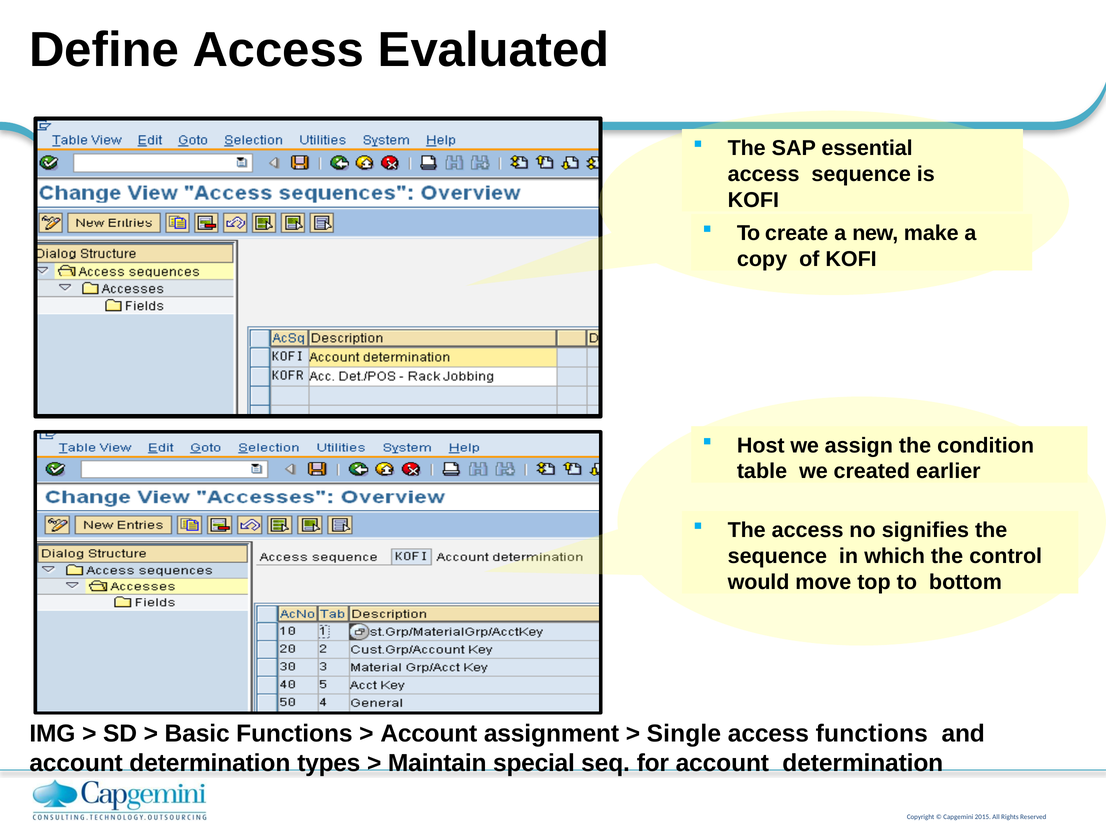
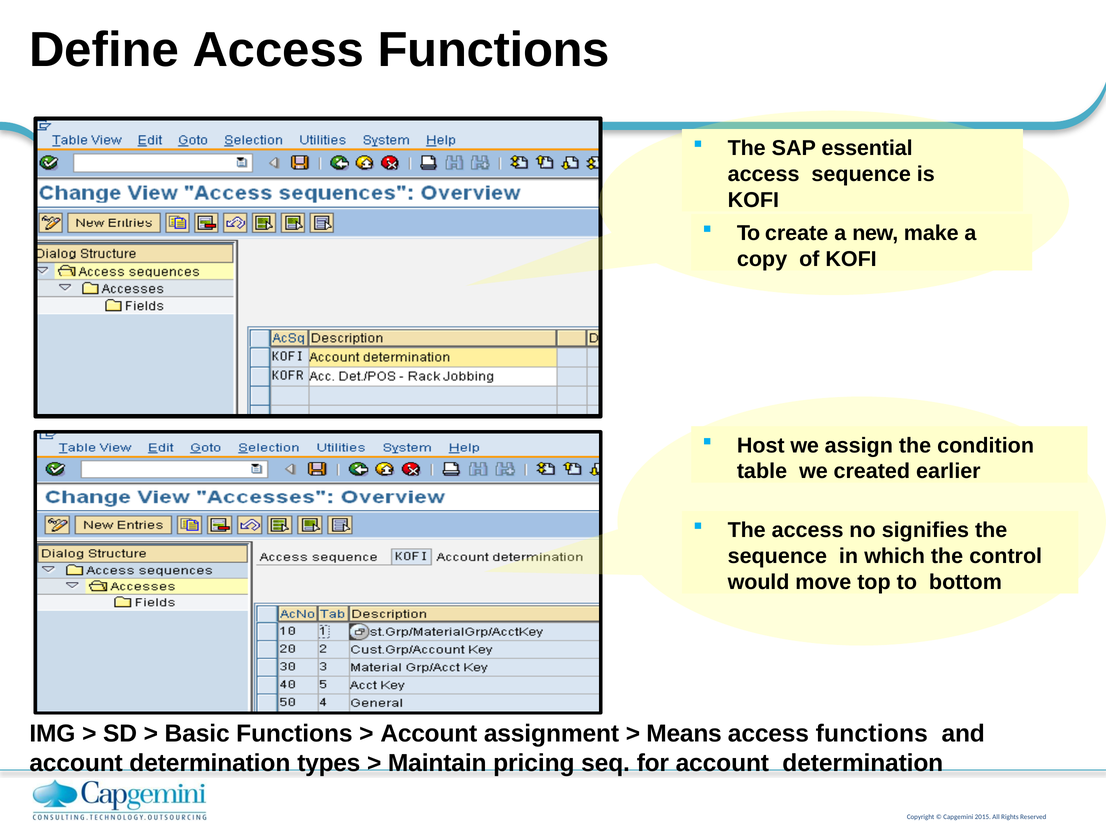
Define Access Evaluated: Evaluated -> Functions (494, 50)
Single: Single -> Means (684, 733)
special: special -> pricing (534, 763)
